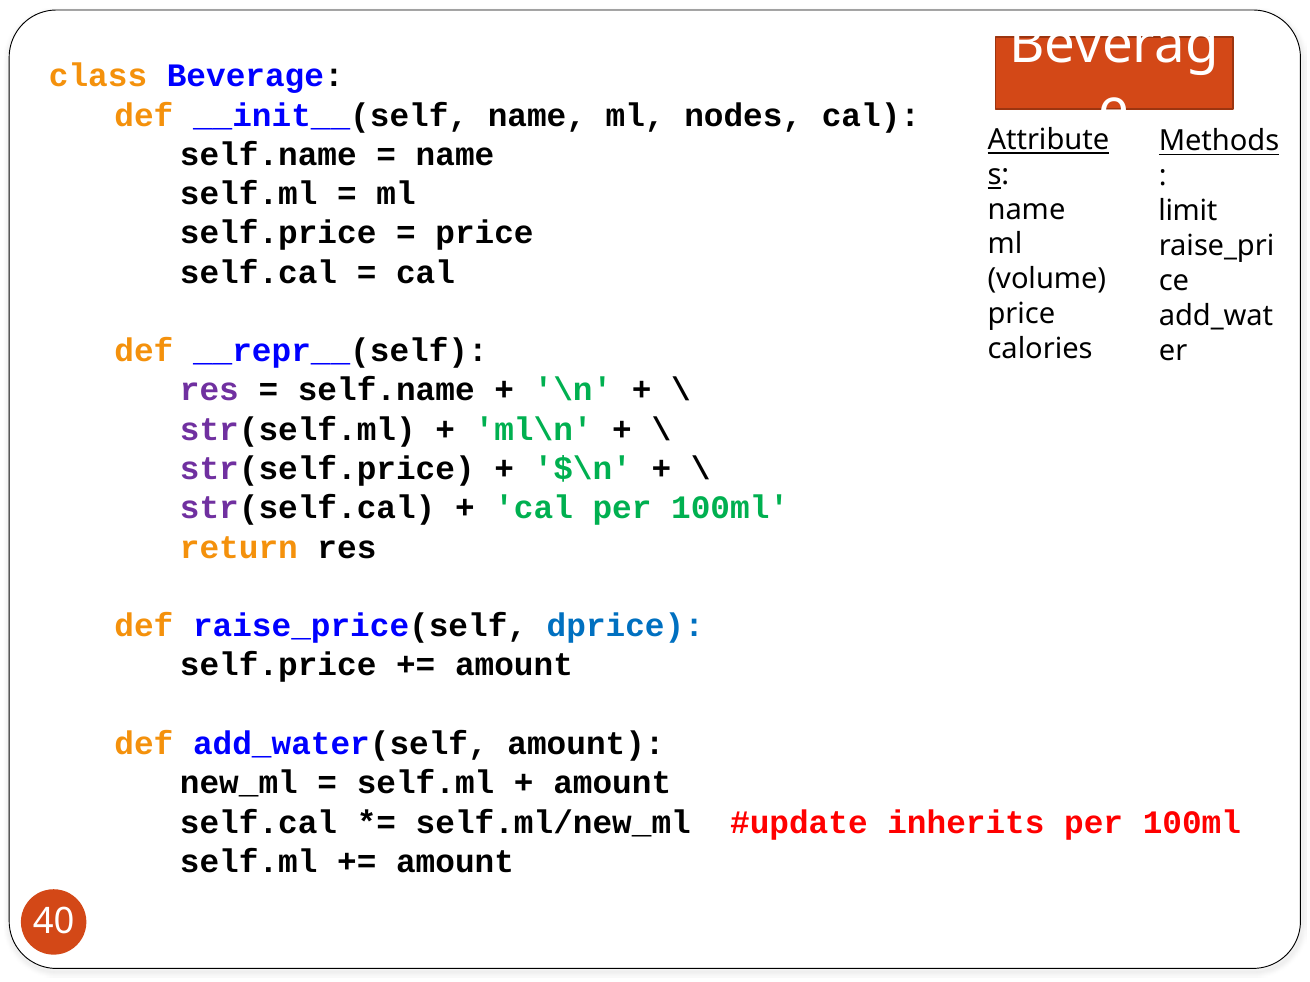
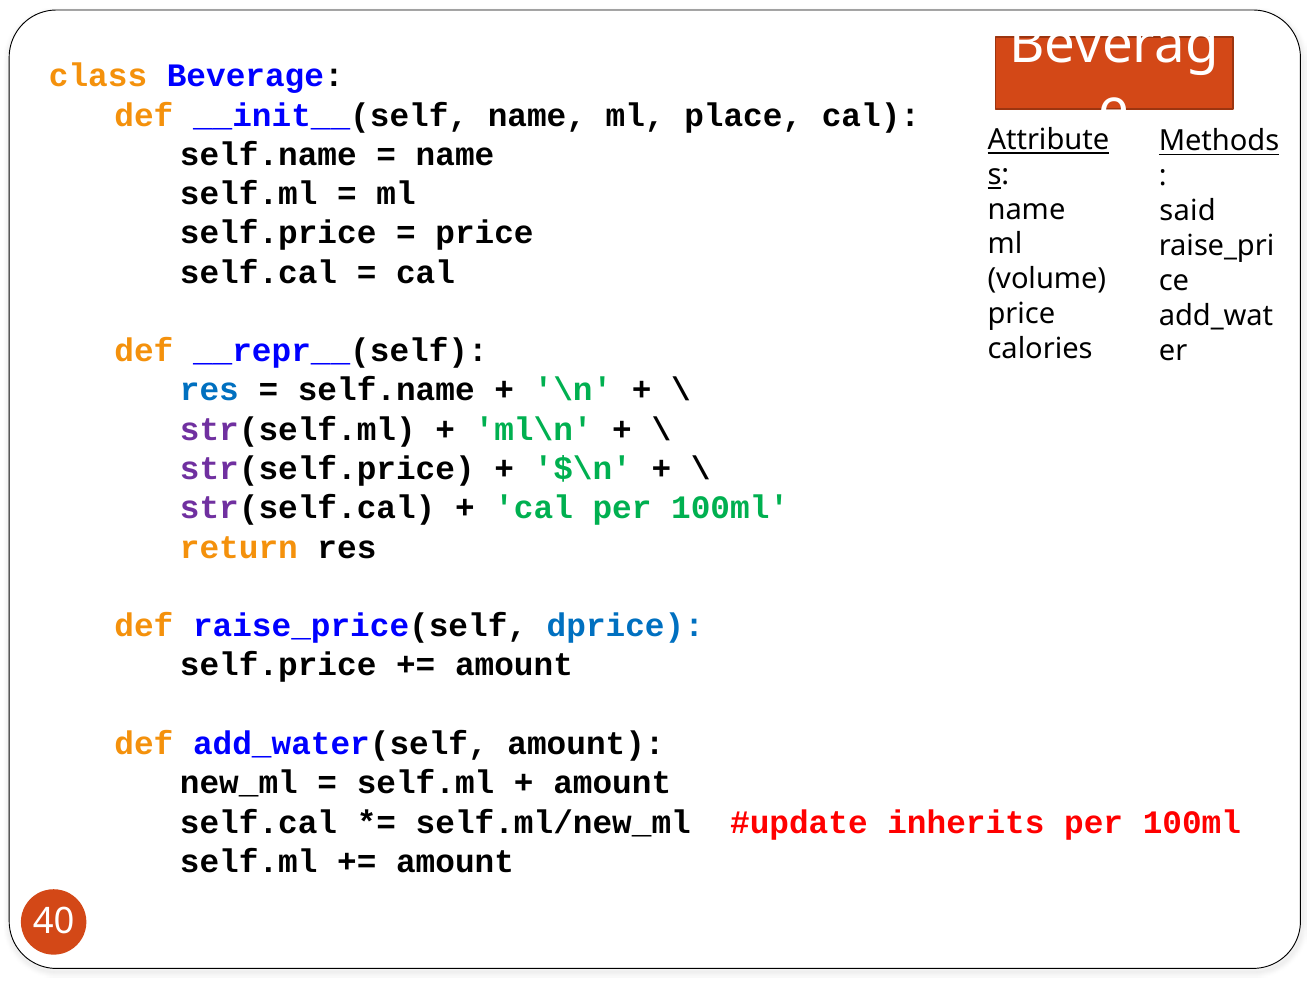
nodes: nodes -> place (743, 115)
limit: limit -> said (1188, 211)
res colour: purple -> blue (209, 390)
